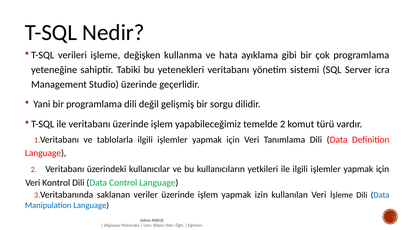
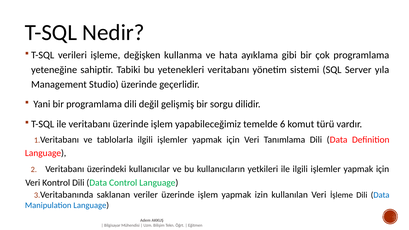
icra: icra -> yıla (382, 70)
temelde 2: 2 -> 6 (283, 124)
